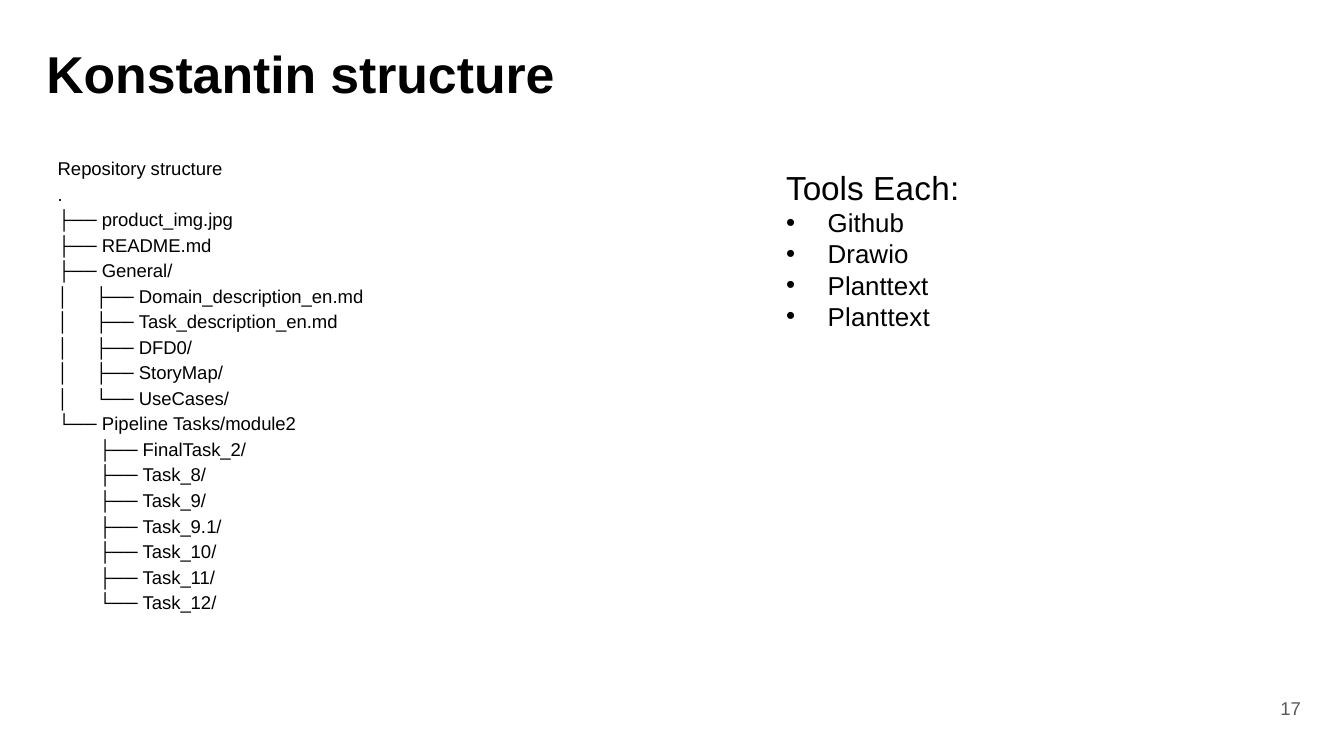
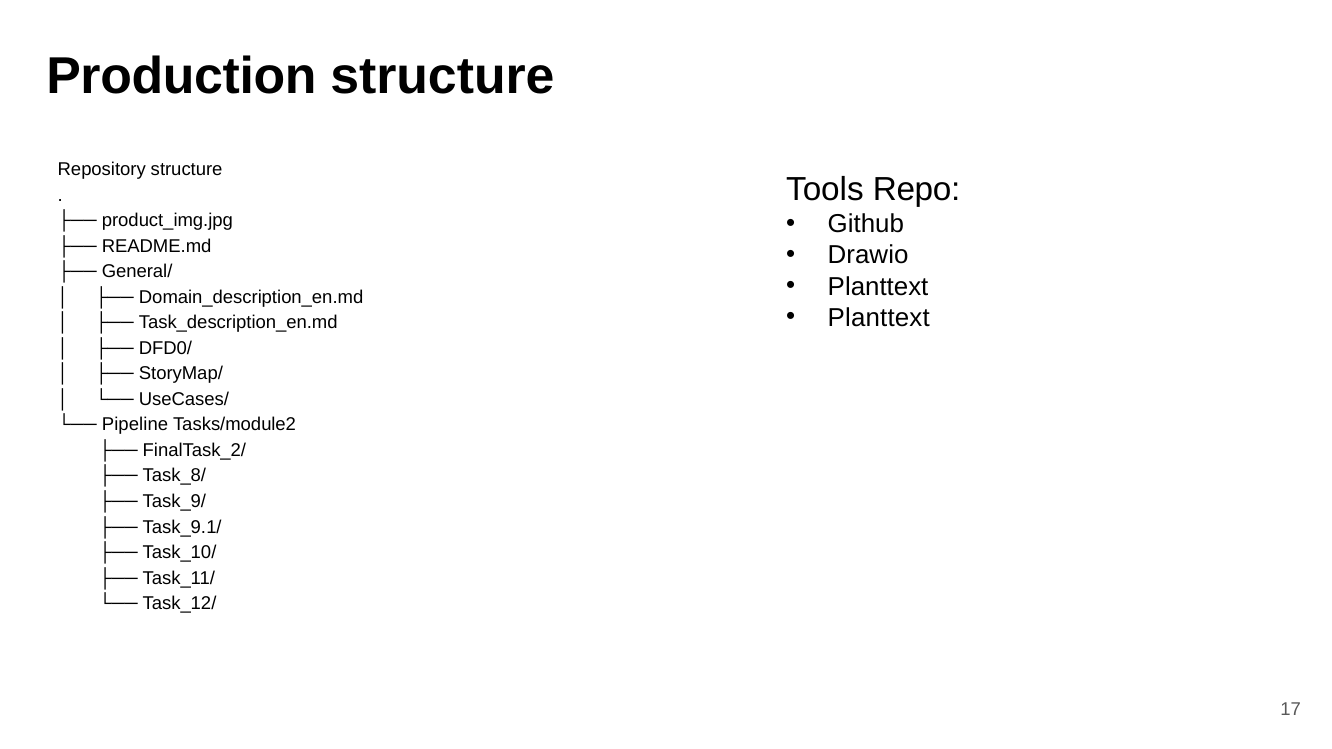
Konstantin: Konstantin -> Production (181, 76)
Each: Each -> Repo (917, 189)
